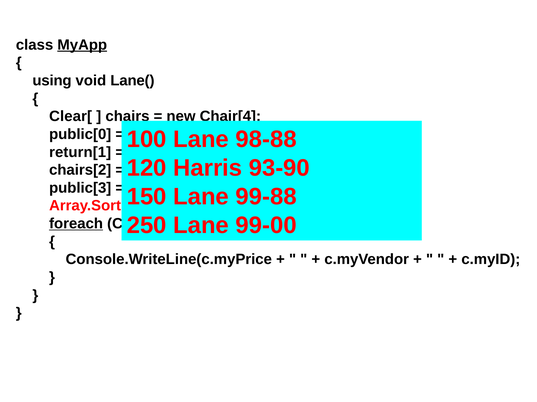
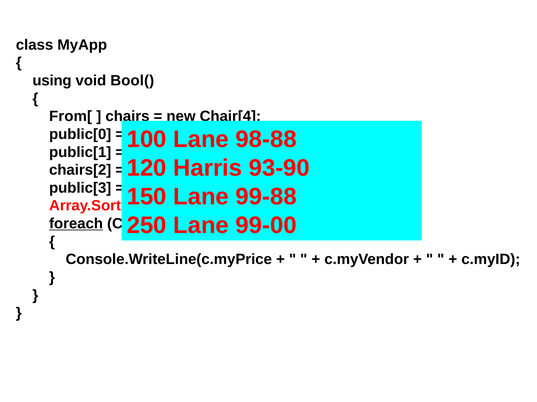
MyApp underline: present -> none (82, 45)
Lane(: Lane( -> Bool( (132, 81)
Clear[: Clear[ -> From[ (71, 117)
return[1: return[1 -> public[1 (80, 152)
